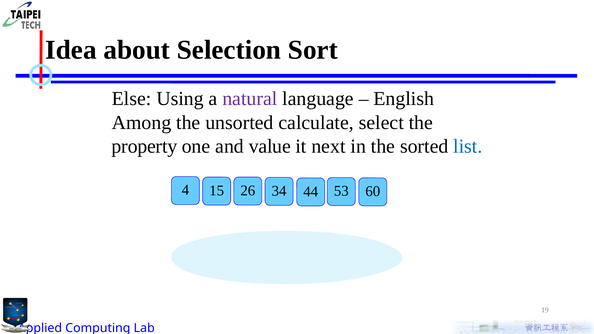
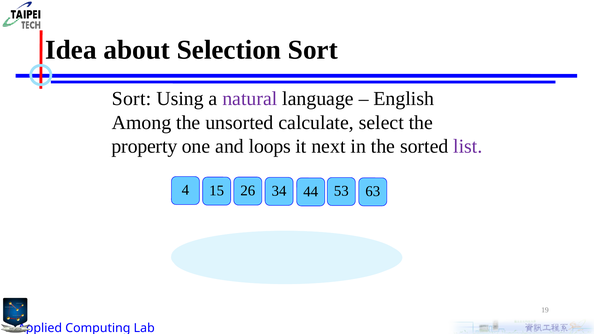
Else: Else -> Sort (132, 99)
value: value -> loops (270, 146)
list colour: blue -> purple (468, 146)
60: 60 -> 63 (373, 191)
